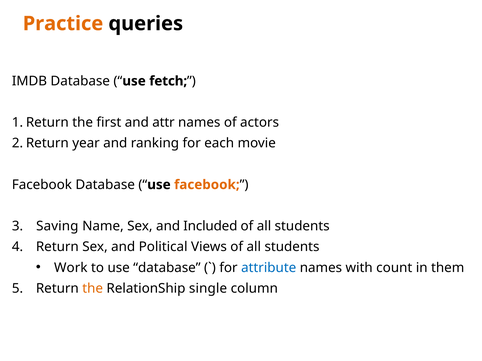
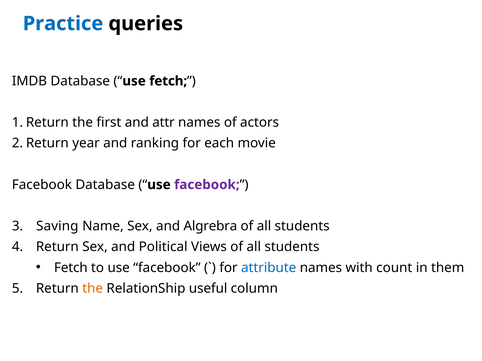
Practice colour: orange -> blue (63, 24)
facebook colour: orange -> purple (207, 185)
Included: Included -> Algrebra (210, 226)
Work: Work -> Fetch (71, 268)
to use database: database -> facebook (167, 268)
single: single -> useful (208, 289)
